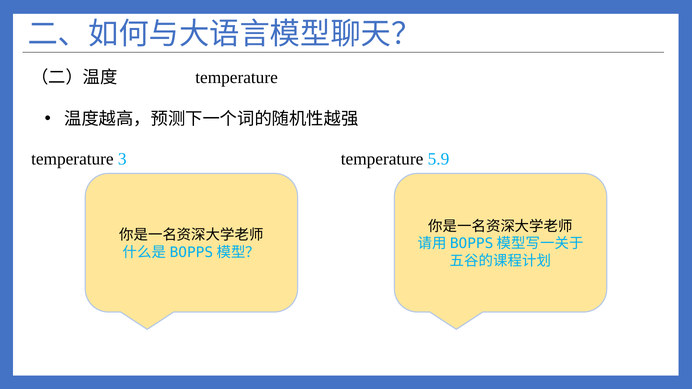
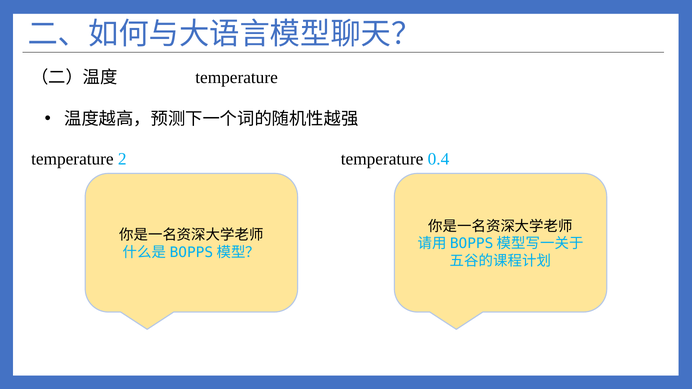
3: 3 -> 2 (122, 159)
5.9: 5.9 -> 0.4 (438, 159)
